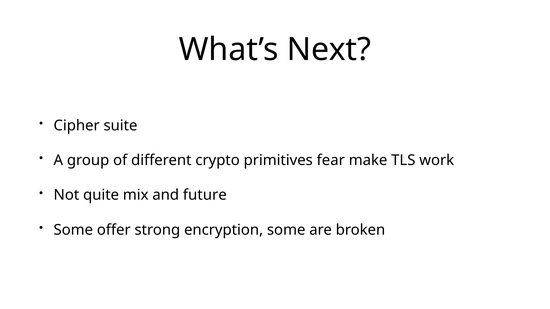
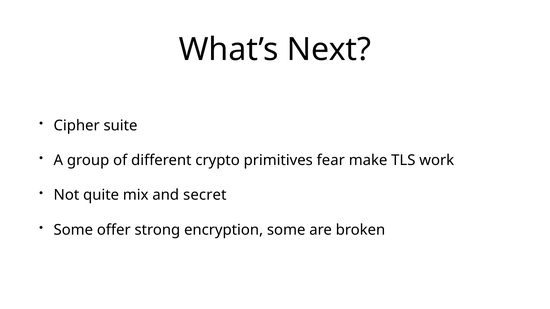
future: future -> secret (205, 195)
